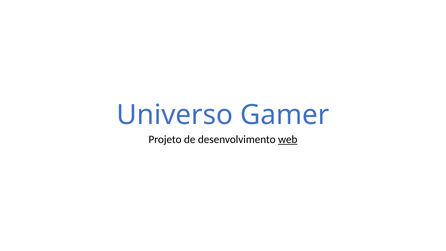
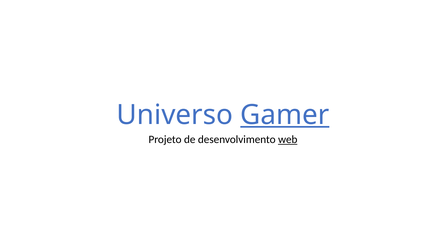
Gamer underline: none -> present (285, 115)
